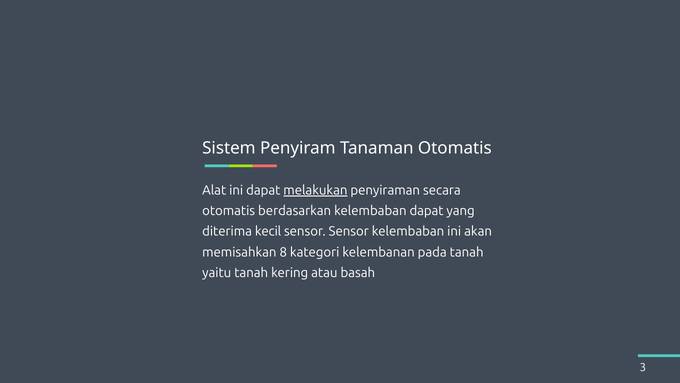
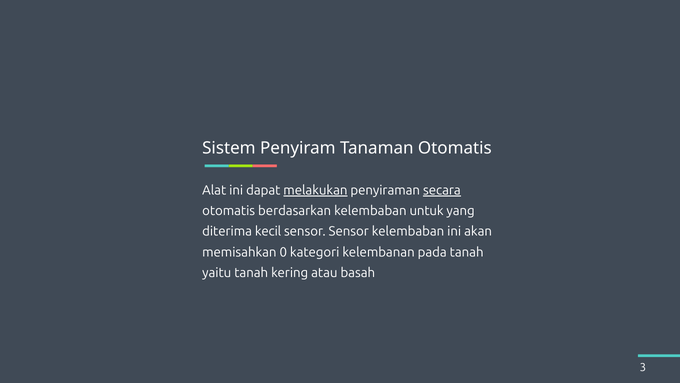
secara underline: none -> present (442, 190)
kelembaban dapat: dapat -> untuk (427, 211)
8: 8 -> 0 (283, 252)
